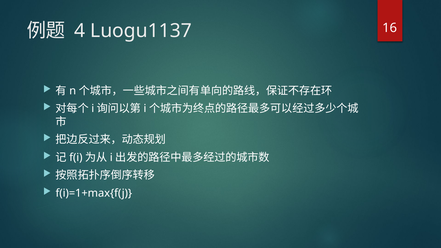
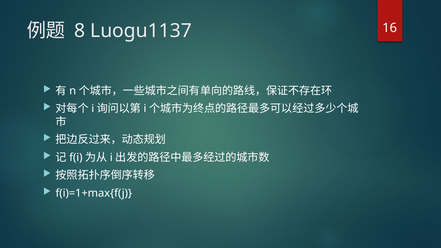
4: 4 -> 8 (80, 31)
